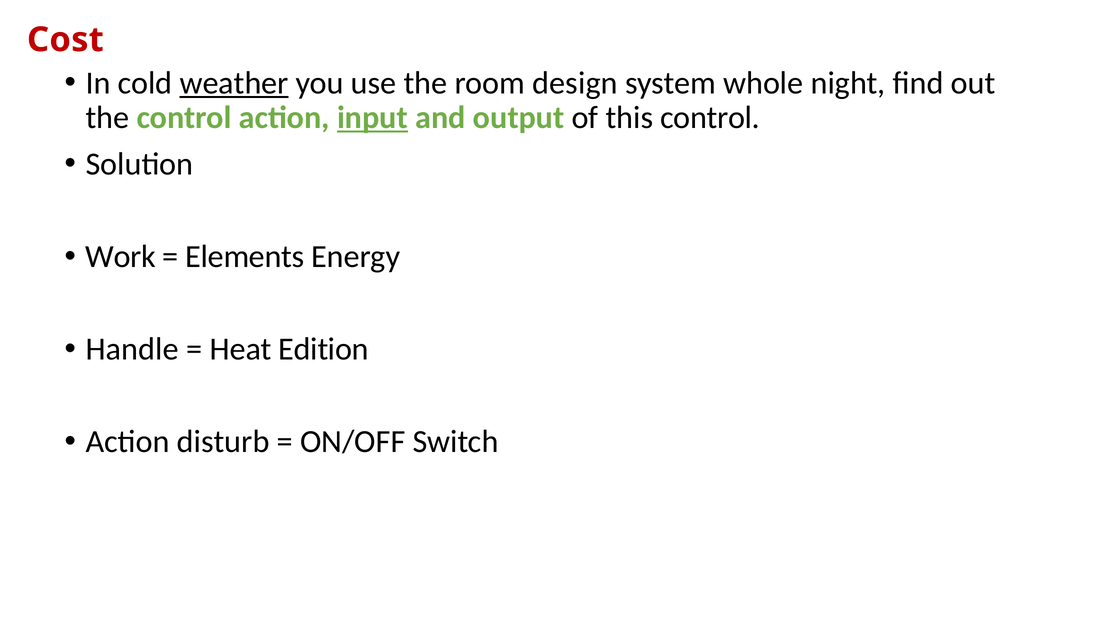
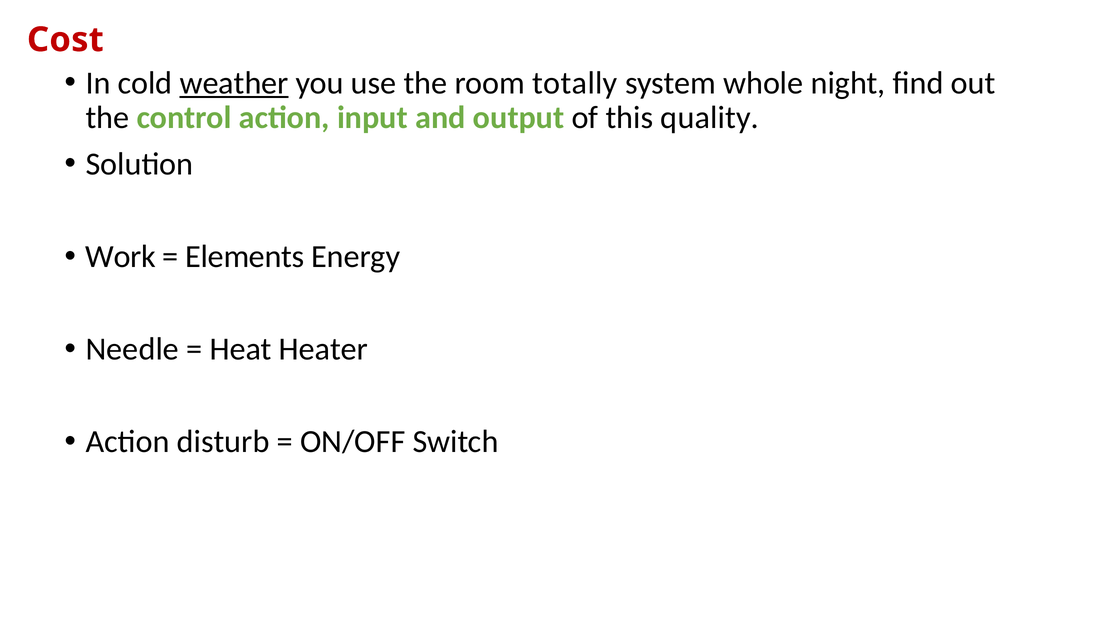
design: design -> totally (575, 83)
input underline: present -> none (372, 118)
this control: control -> quality (710, 118)
Handle: Handle -> Needle (132, 350)
Edition: Edition -> Heater (323, 350)
